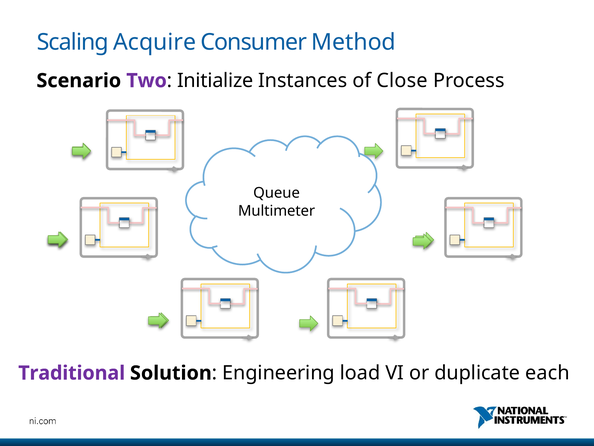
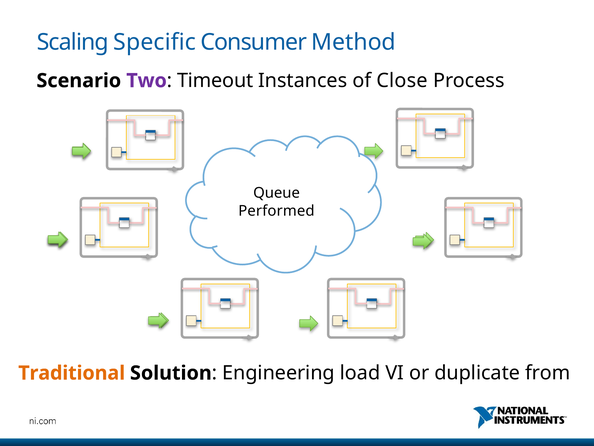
Acquire: Acquire -> Specific (155, 42)
Initialize: Initialize -> Timeout (215, 81)
Multimeter: Multimeter -> Performed (276, 211)
Traditional colour: purple -> orange (72, 373)
each: each -> from (548, 373)
